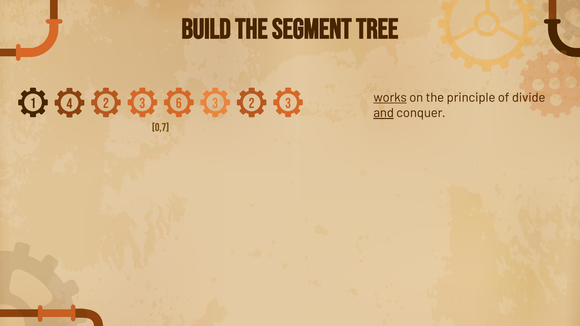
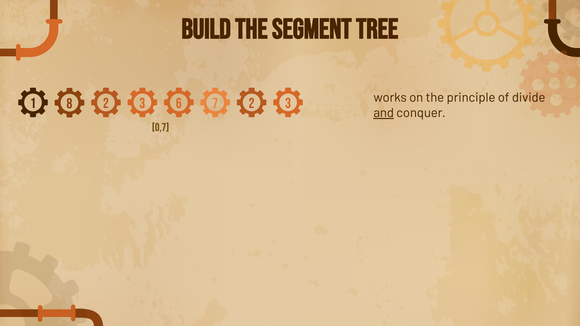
works underline: present -> none (390, 98)
4: 4 -> 8 (69, 104)
3 3: 3 -> 7 (215, 103)
